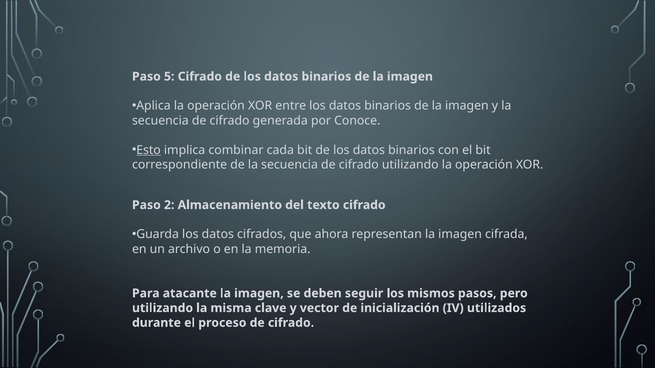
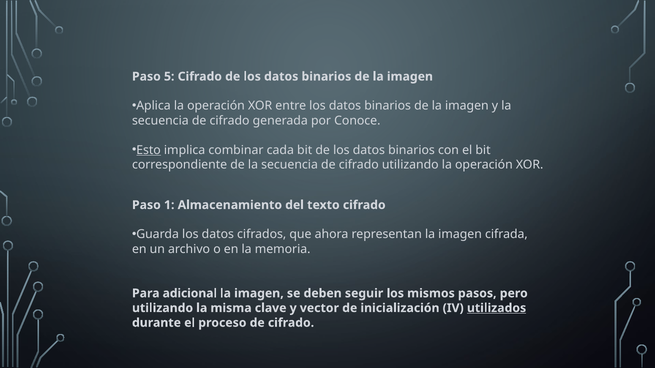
2: 2 -> 1 (169, 205)
atacante: atacante -> adicional (190, 294)
utilizados underline: none -> present (497, 308)
